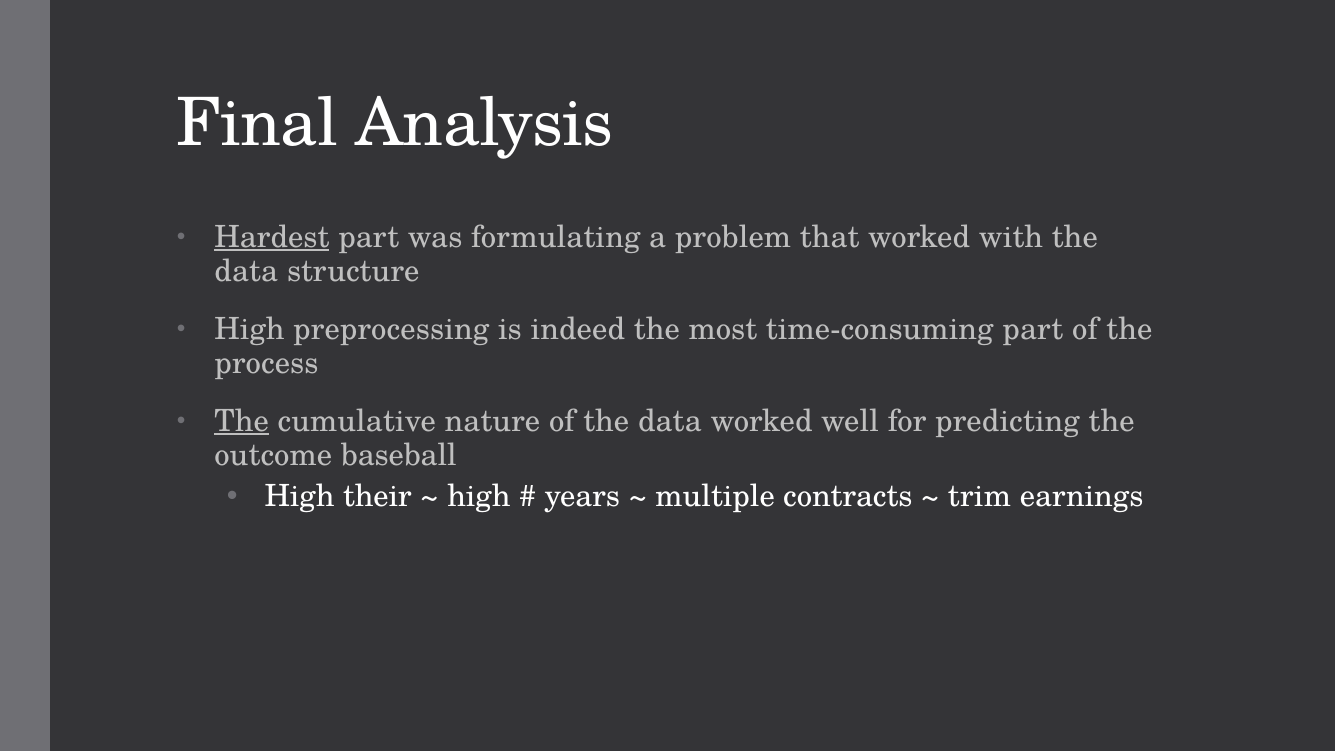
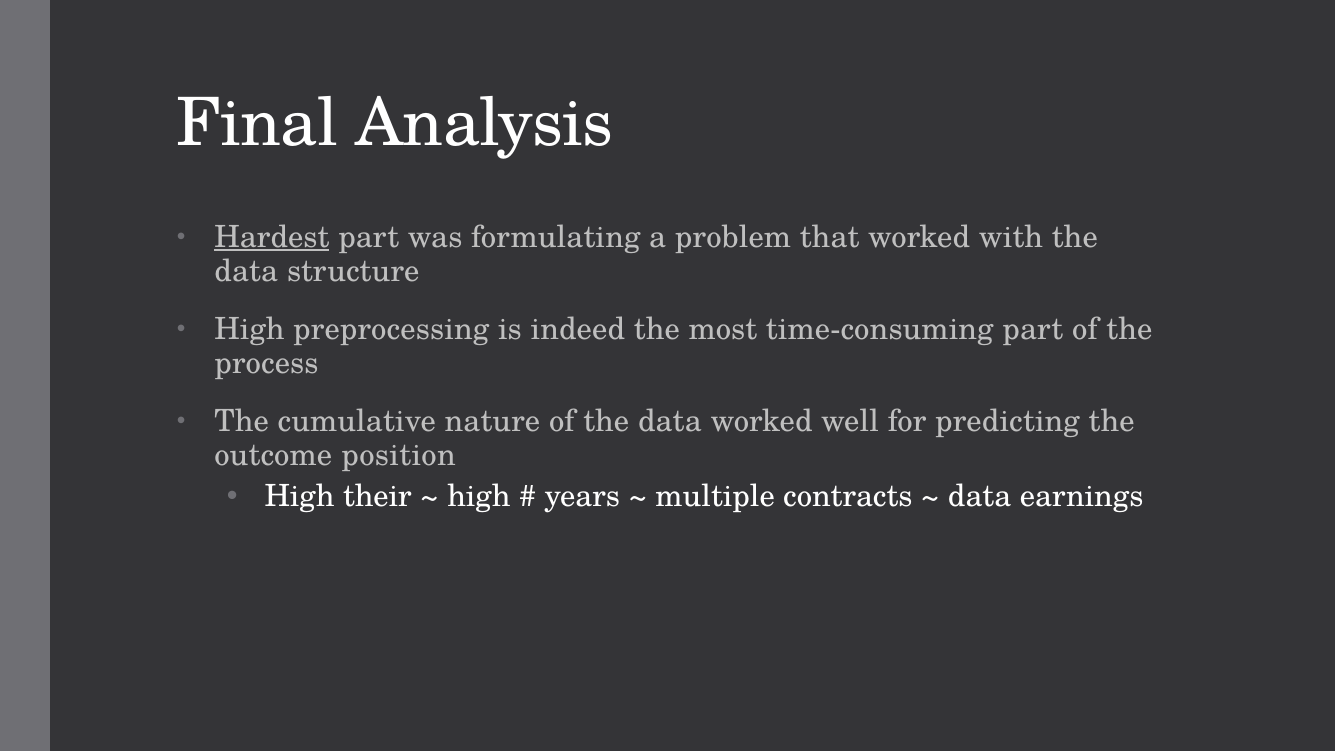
The underline: present -> none (242, 421)
baseball: baseball -> position (399, 456)
trim: trim -> data (980, 496)
